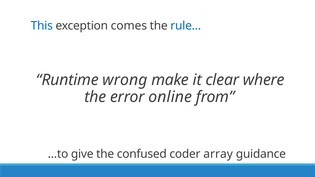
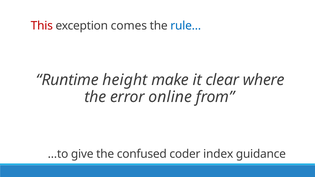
This colour: blue -> red (42, 26)
wrong: wrong -> height (125, 80)
array: array -> index (218, 154)
